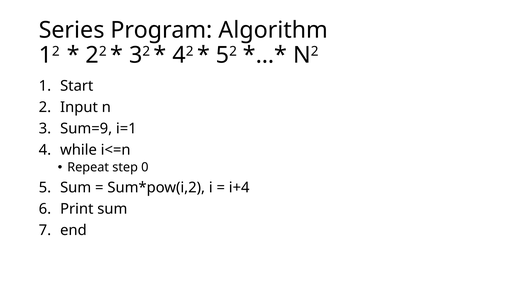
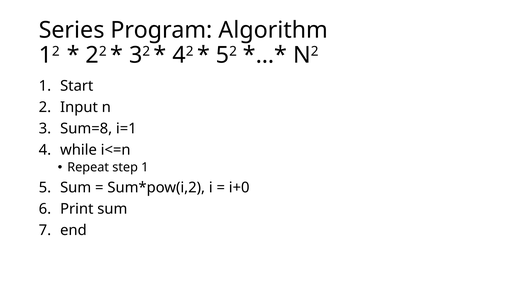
Sum=9: Sum=9 -> Sum=8 (86, 128)
step 0: 0 -> 1 (145, 167)
i+4: i+4 -> i+0 (239, 187)
